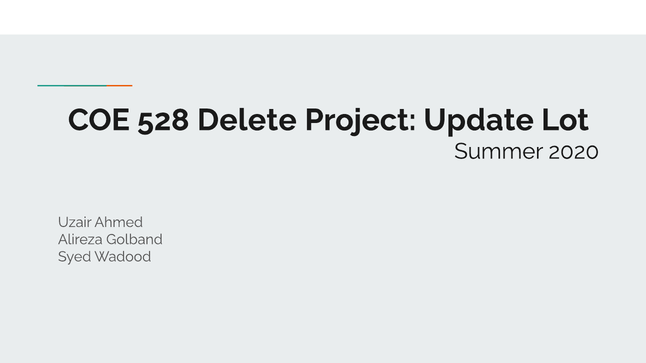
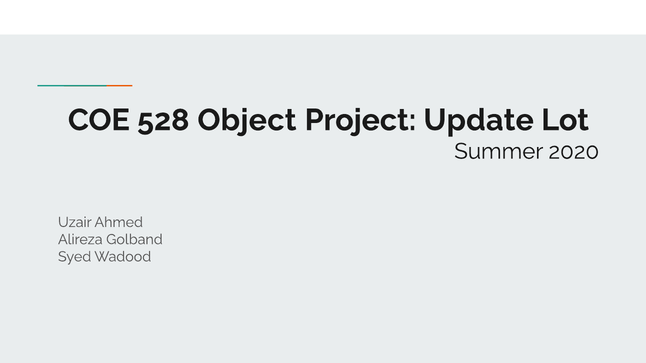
Delete: Delete -> Object (247, 120)
